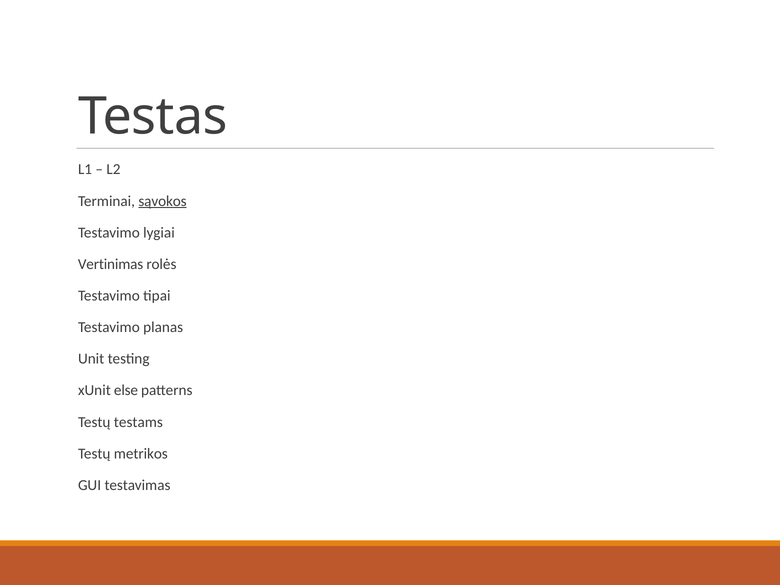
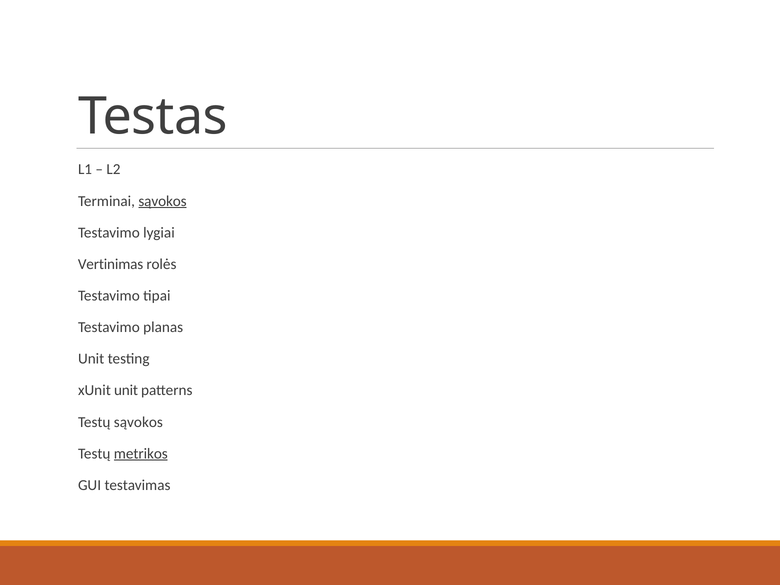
xUnit else: else -> unit (126, 390)
Testų testams: testams -> sąvokos (138, 422)
metrikos underline: none -> present (141, 454)
